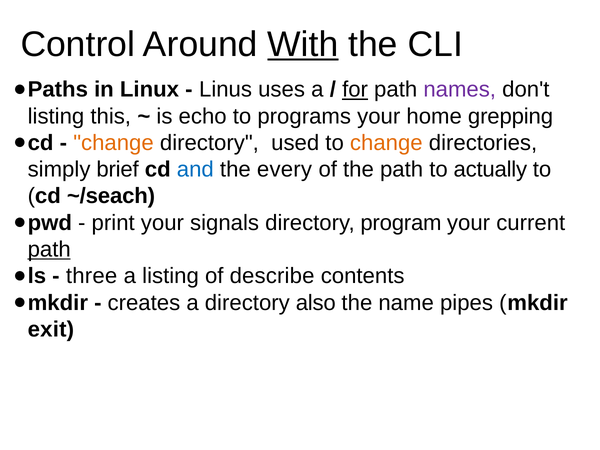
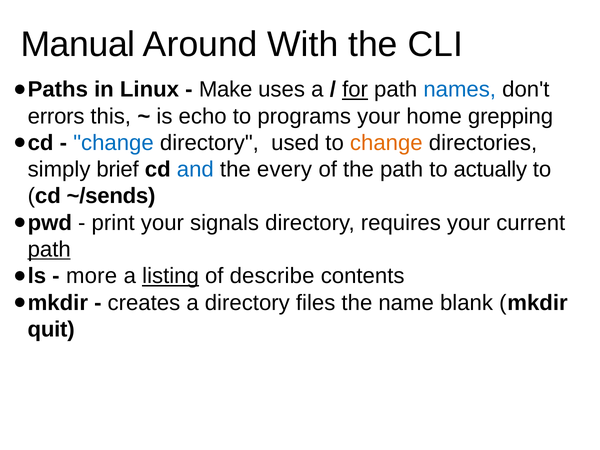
Control: Control -> Manual (78, 44)
With underline: present -> none (303, 44)
Linus: Linus -> Make (226, 90)
names colour: purple -> blue (460, 90)
listing: listing -> errors (56, 116)
change colour: orange -> blue (114, 143)
~/seach: ~/seach -> ~/sends (111, 196)
program: program -> requires (401, 223)
three: three -> more (92, 276)
listing underline: none -> present (171, 276)
also: also -> files (316, 303)
pipes: pipes -> blank (467, 303)
exit: exit -> quit (51, 329)
